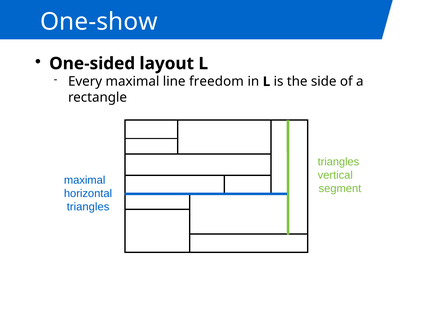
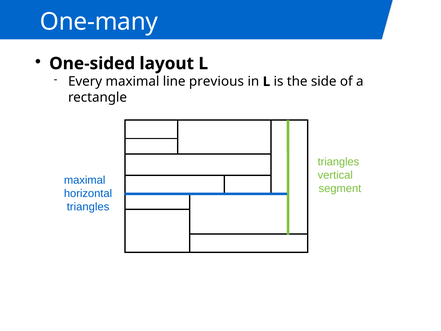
One-show: One-show -> One-many (99, 22)
freedom: freedom -> previous (216, 82)
